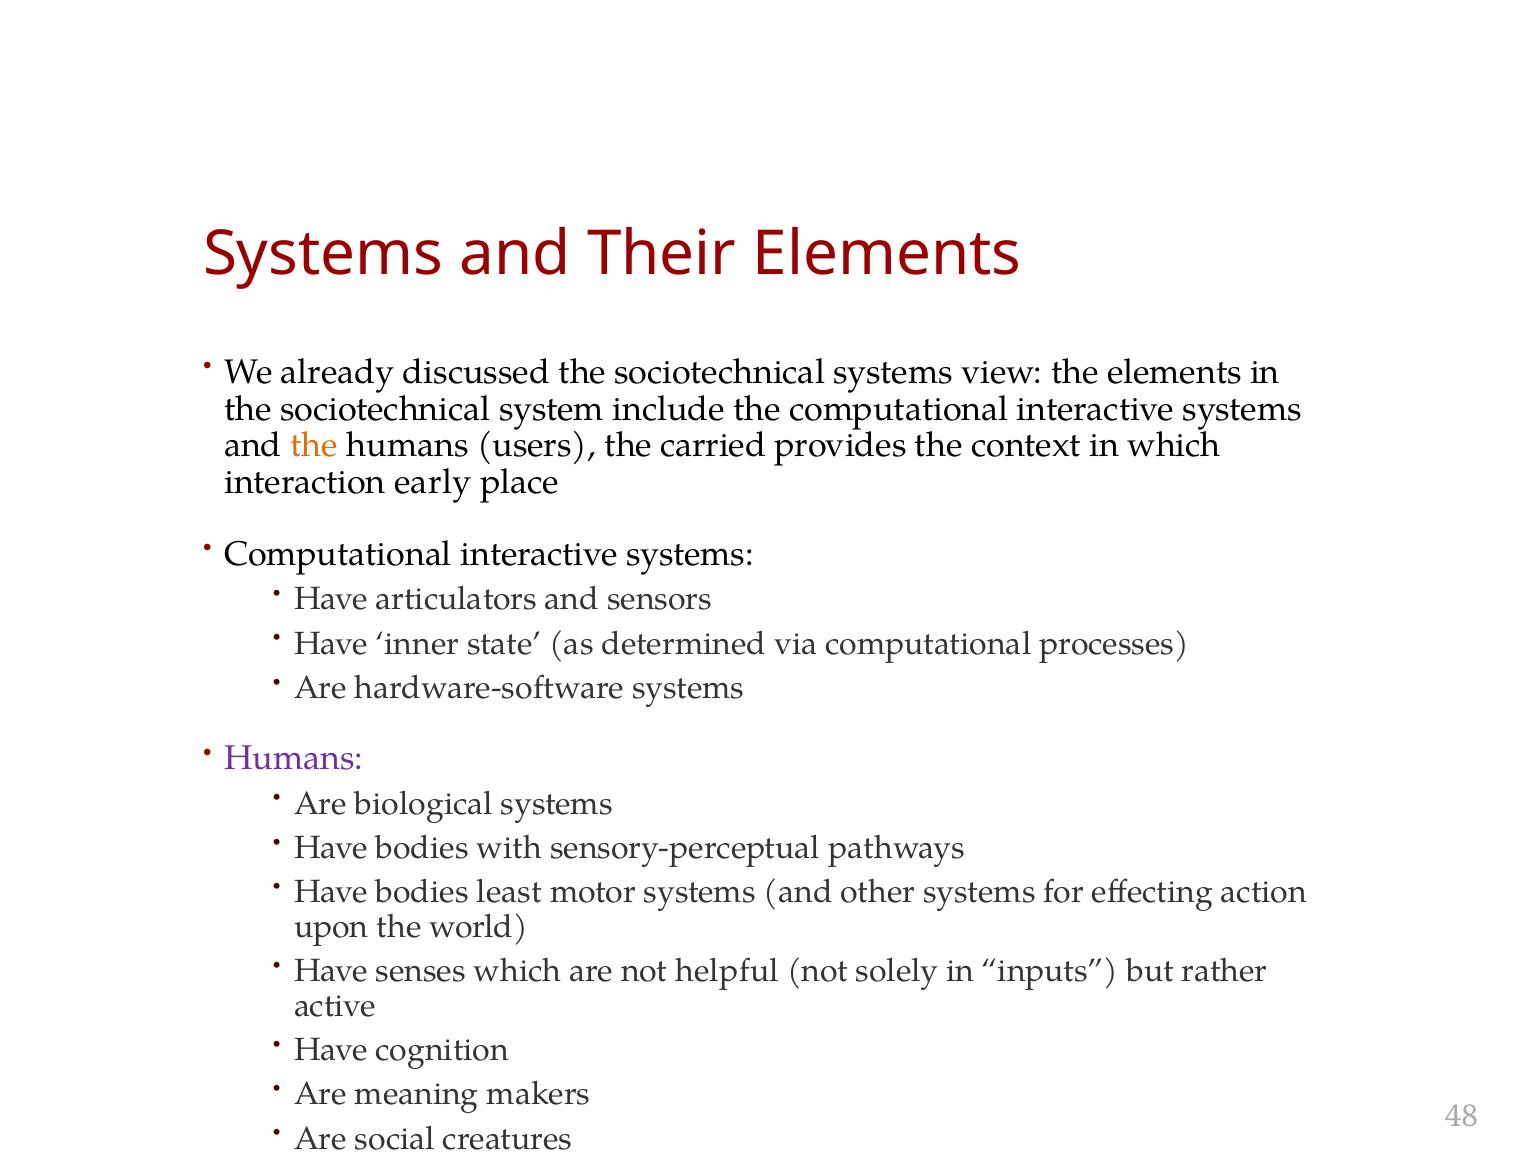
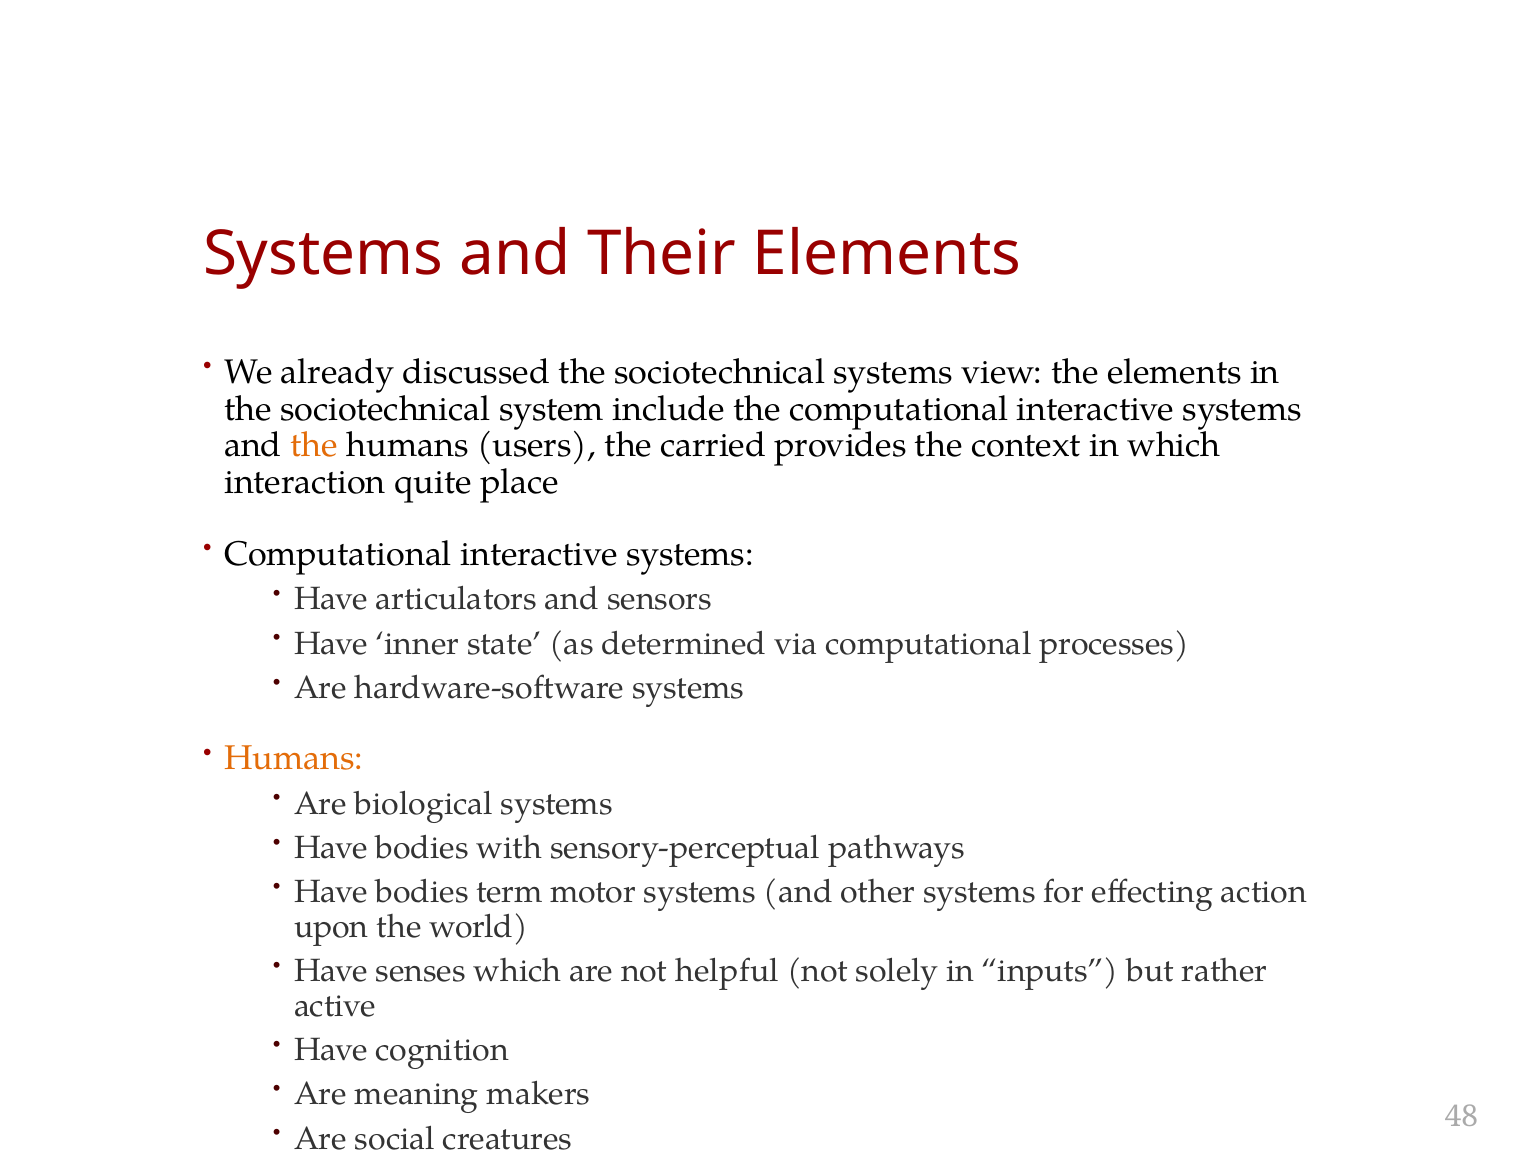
early: early -> quite (433, 483)
Humans colour: purple -> orange (294, 758)
least: least -> term (510, 892)
